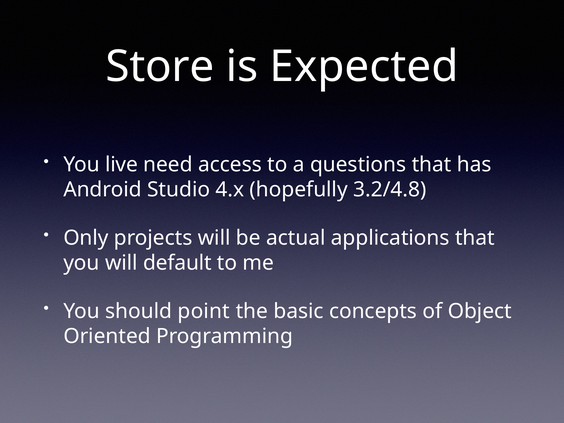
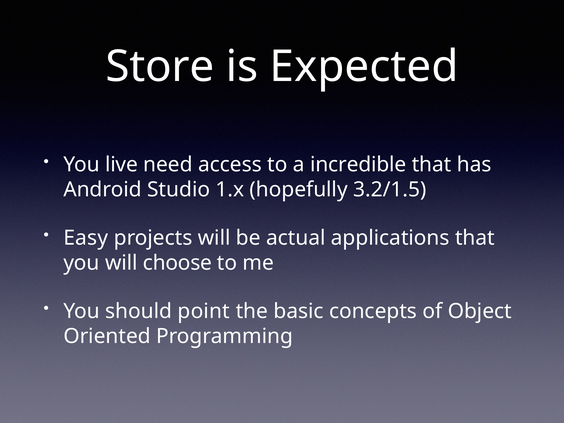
questions: questions -> incredible (358, 164)
4.x: 4.x -> 1.x (230, 190)
3.2/4.8: 3.2/4.8 -> 3.2/1.5 (390, 190)
Only: Only -> Easy (86, 238)
default: default -> choose (177, 263)
